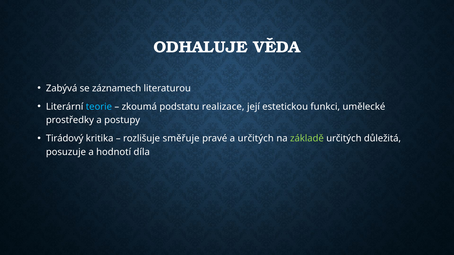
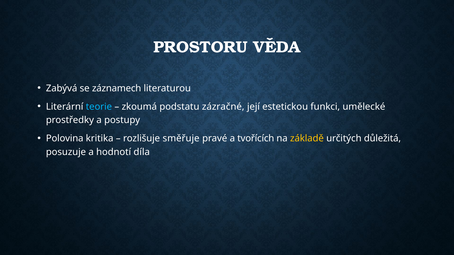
ODHALUJE: ODHALUJE -> PROSTORU (201, 47)
realizace: realizace -> zázračné (223, 107)
Tirádový: Tirádový -> Polovina (65, 139)
a určitých: určitých -> tvořících (256, 139)
základě colour: light green -> yellow (307, 139)
